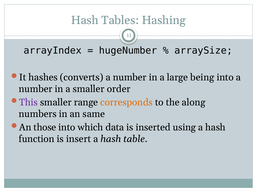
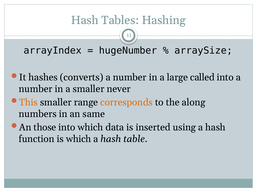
being: being -> called (202, 78)
order: order -> never (119, 89)
This colour: purple -> orange (28, 103)
is insert: insert -> which (79, 139)
